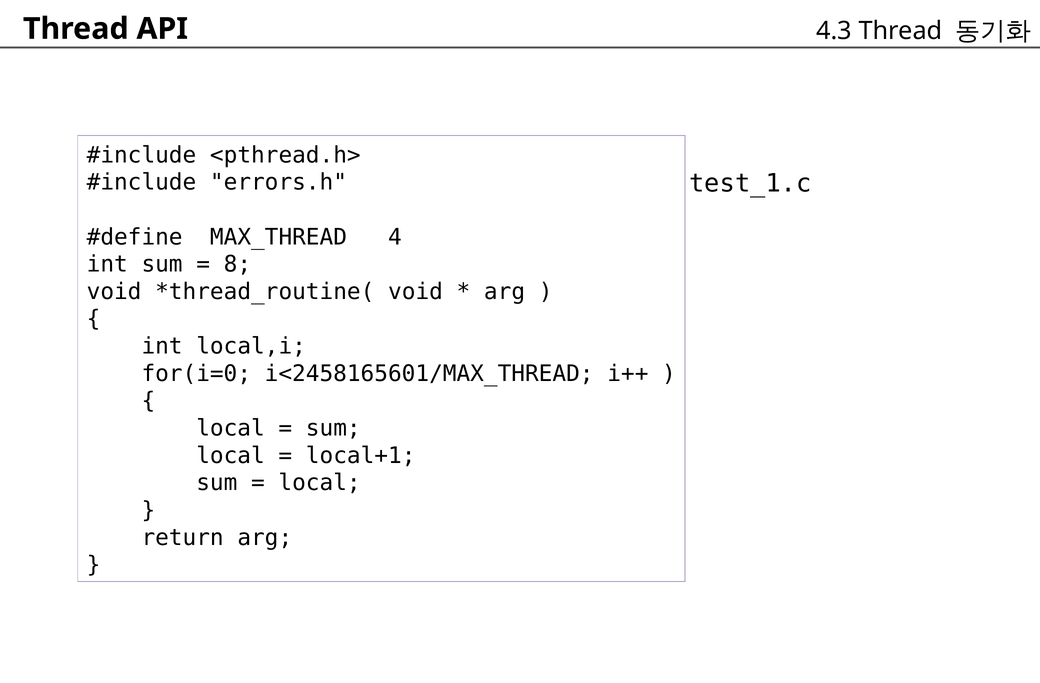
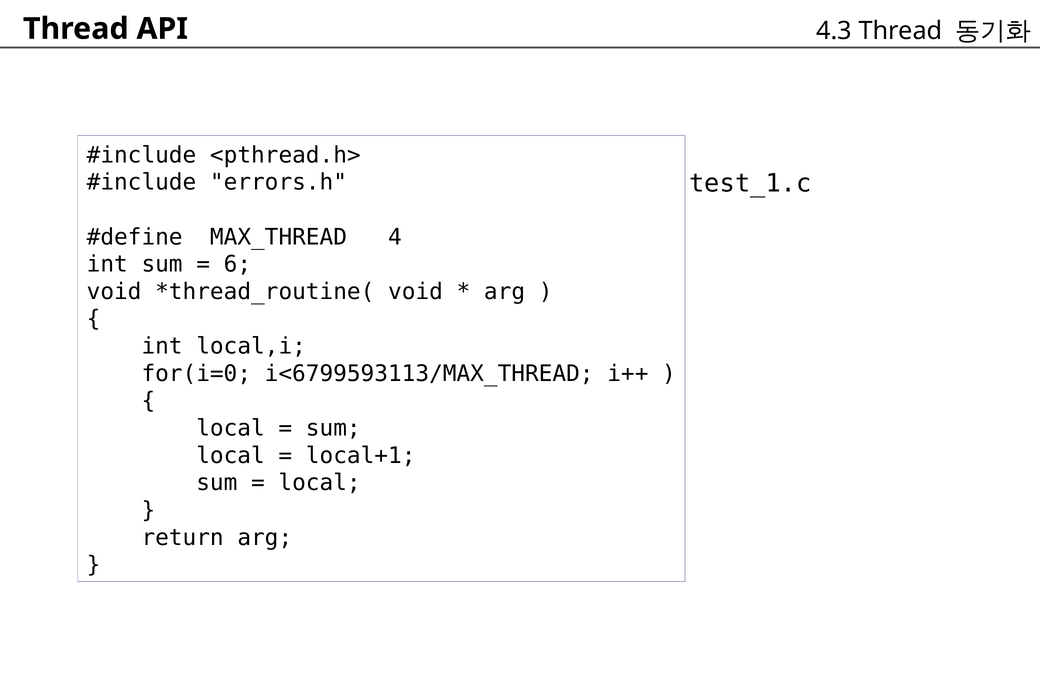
8: 8 -> 6 (237, 264)
i<2458165601/MAX_THREAD: i<2458165601/MAX_THREAD -> i<6799593113/MAX_THREAD (429, 374)
